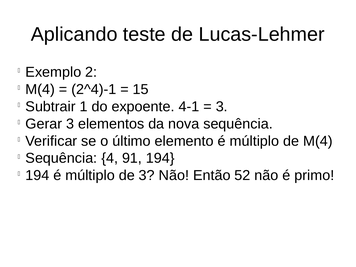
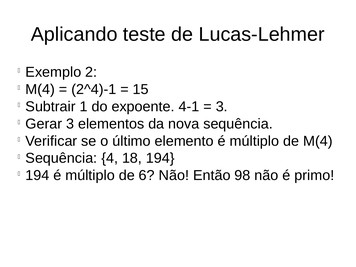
91: 91 -> 18 (132, 158)
de 3: 3 -> 6 (147, 175)
52: 52 -> 98 (242, 175)
